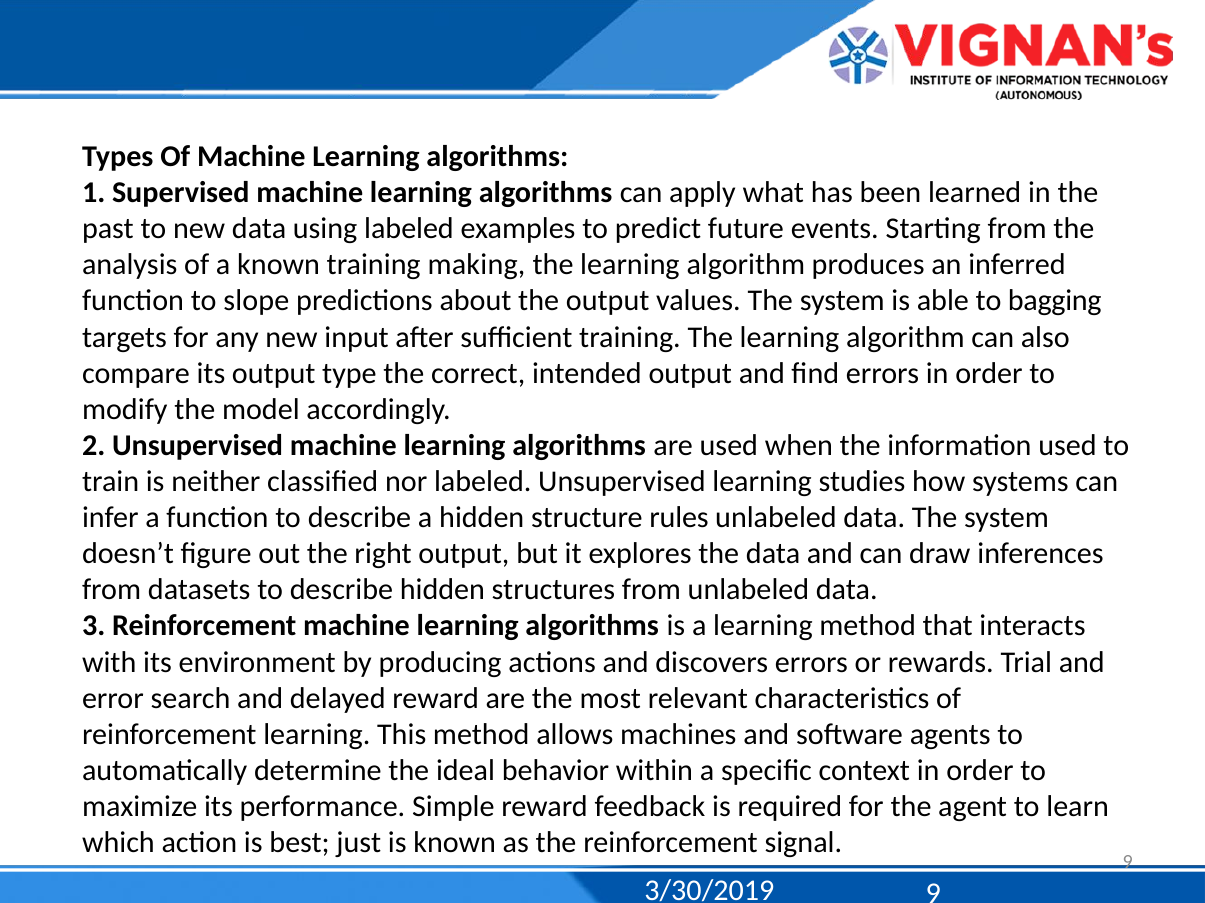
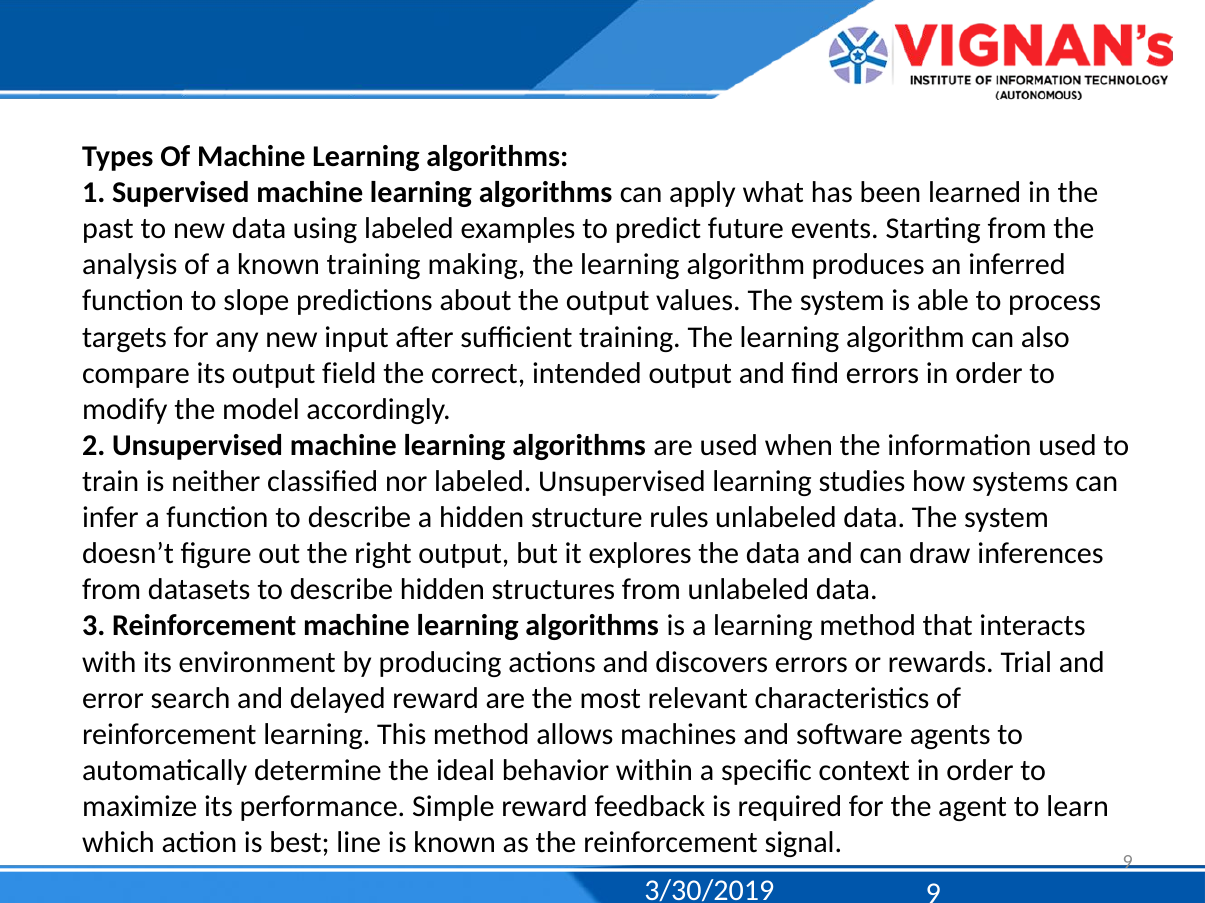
bagging: bagging -> process (1055, 301)
type: type -> field (349, 374)
just: just -> line (359, 843)
